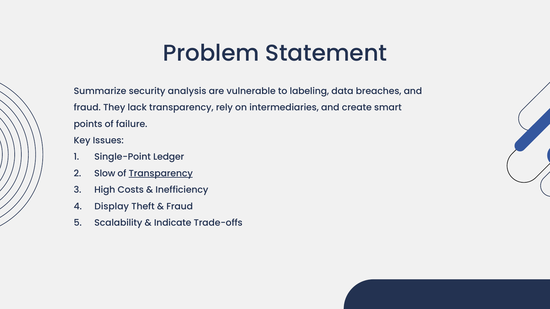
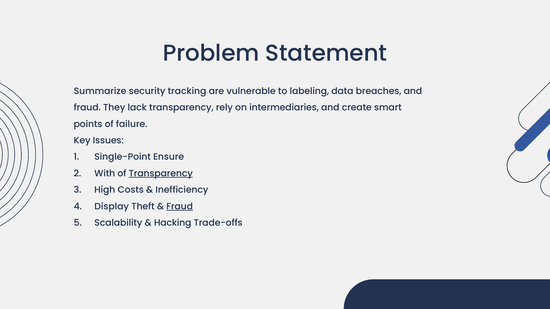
analysis: analysis -> tracking (187, 91)
Ledger: Ledger -> Ensure (169, 157)
Slow: Slow -> With (105, 174)
Fraud underline: none -> present (180, 207)
Indicate: Indicate -> Hacking (173, 223)
